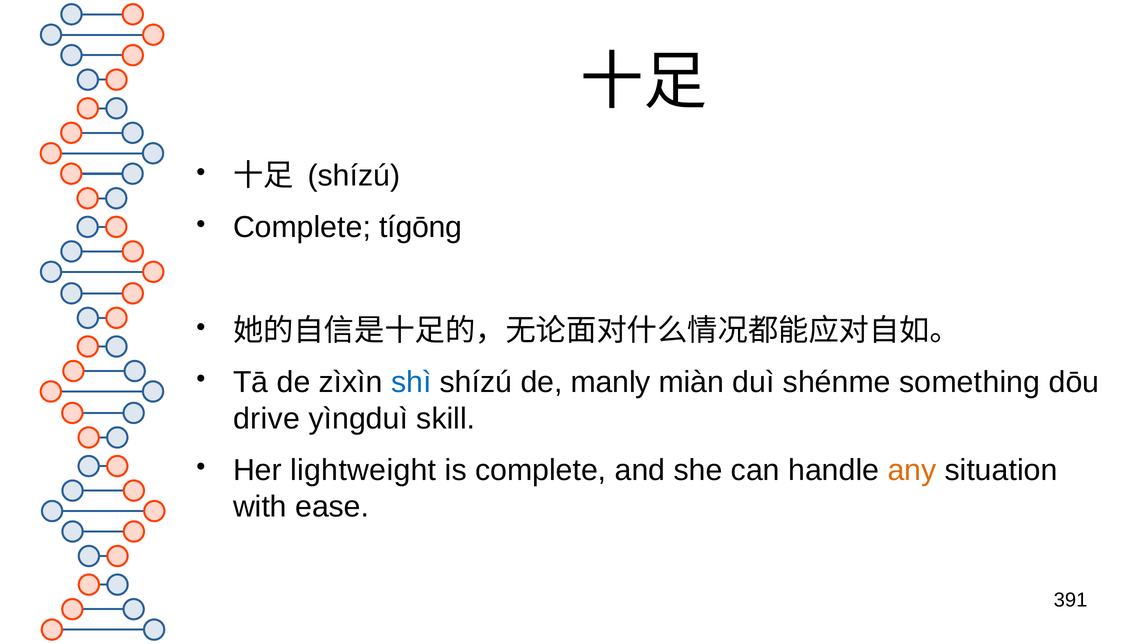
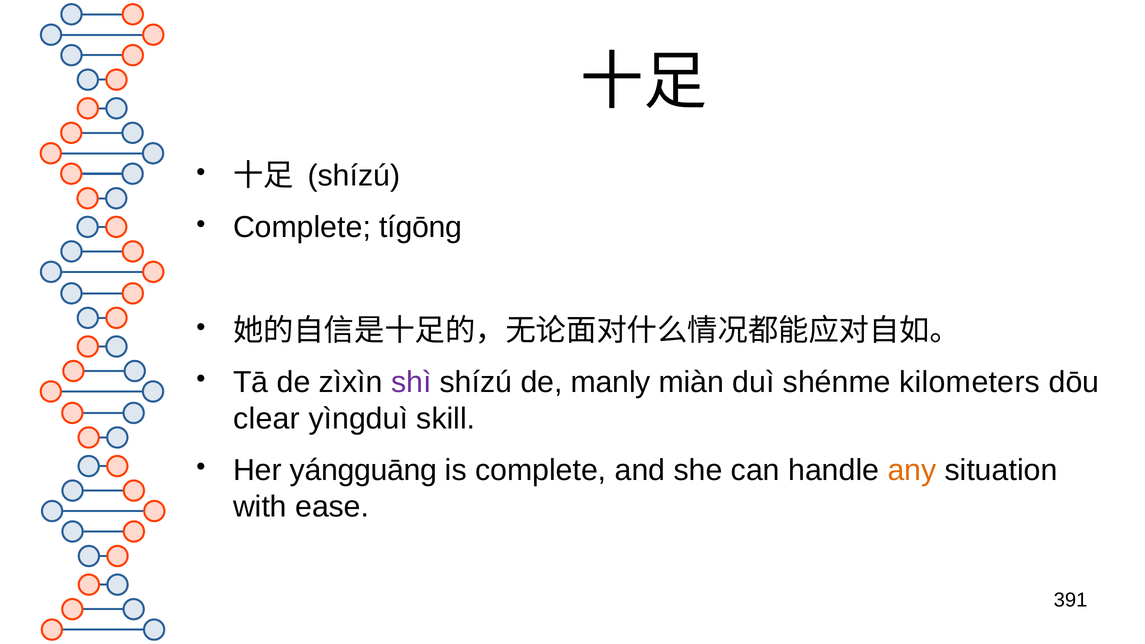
shì colour: blue -> purple (411, 382)
something: something -> kilometers (970, 382)
drive: drive -> clear (267, 419)
lightweight: lightweight -> yángguāng (364, 470)
